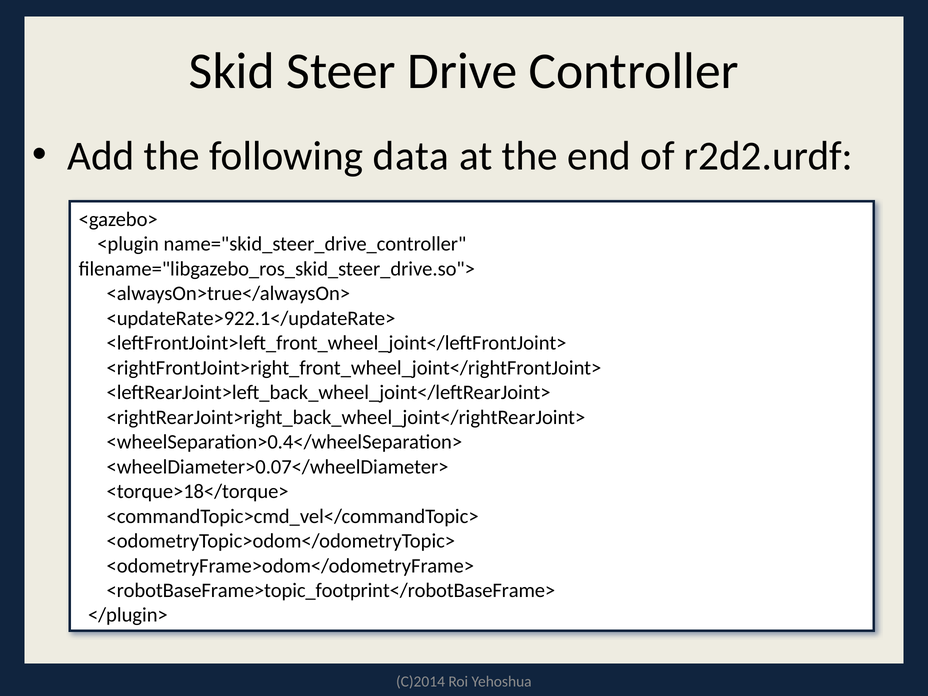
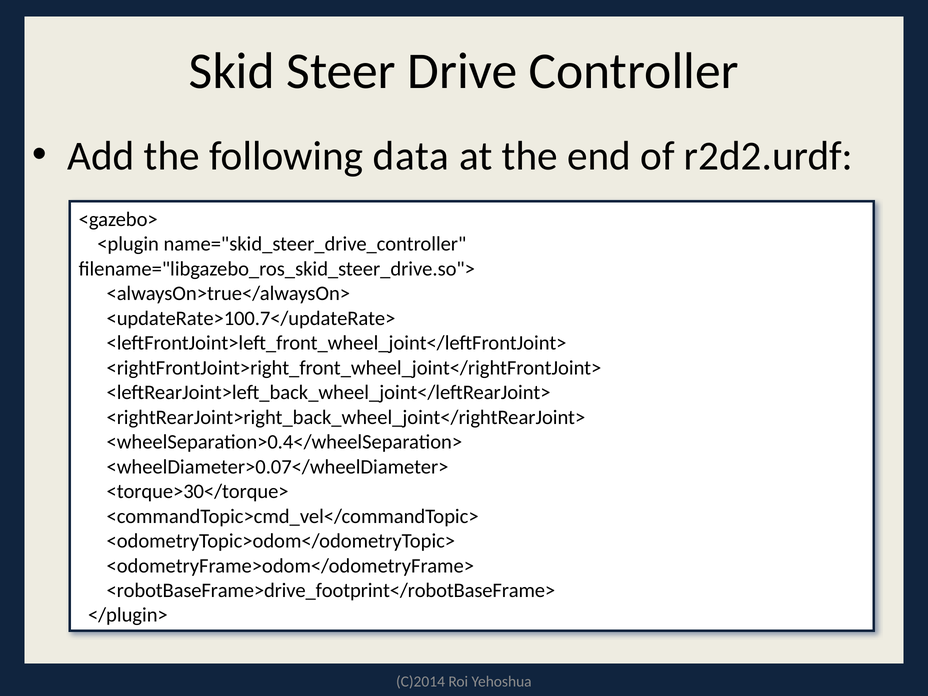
<updateRate>922.1</updateRate>: <updateRate>922.1</updateRate> -> <updateRate>100.7</updateRate> (251, 318)
<torque>18</torque>: <torque>18</torque> -> <torque>30</torque> (198, 492)
<robotBaseFrame>topic_footprint</robotBaseFrame>: <robotBaseFrame>topic_footprint</robotBaseFrame> -> <robotBaseFrame>drive_footprint</robotBaseFrame> (331, 590)
